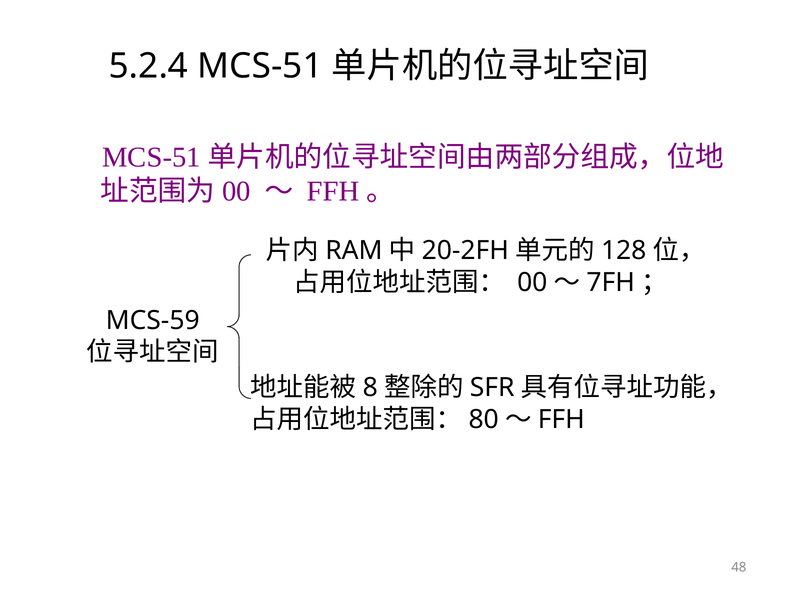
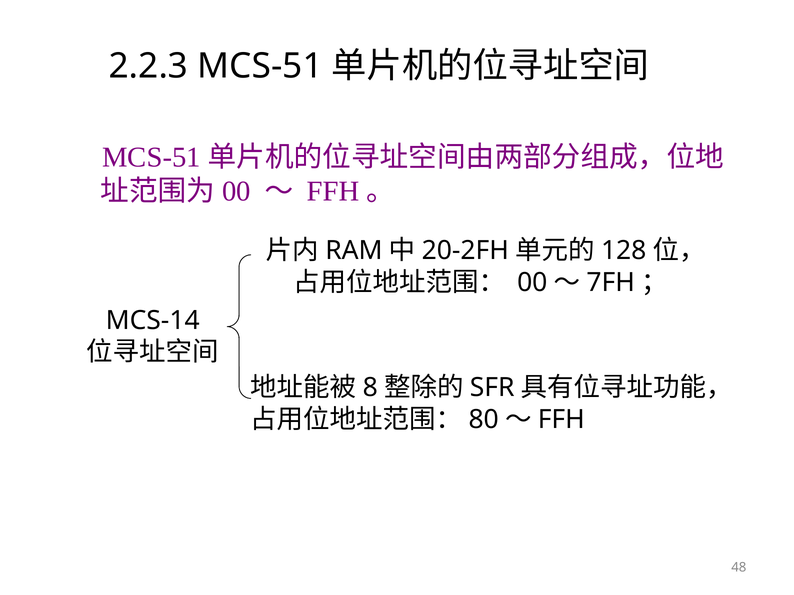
5.2.4: 5.2.4 -> 2.2.3 (148, 66)
MCS-59: MCS-59 -> MCS-14 (153, 321)
